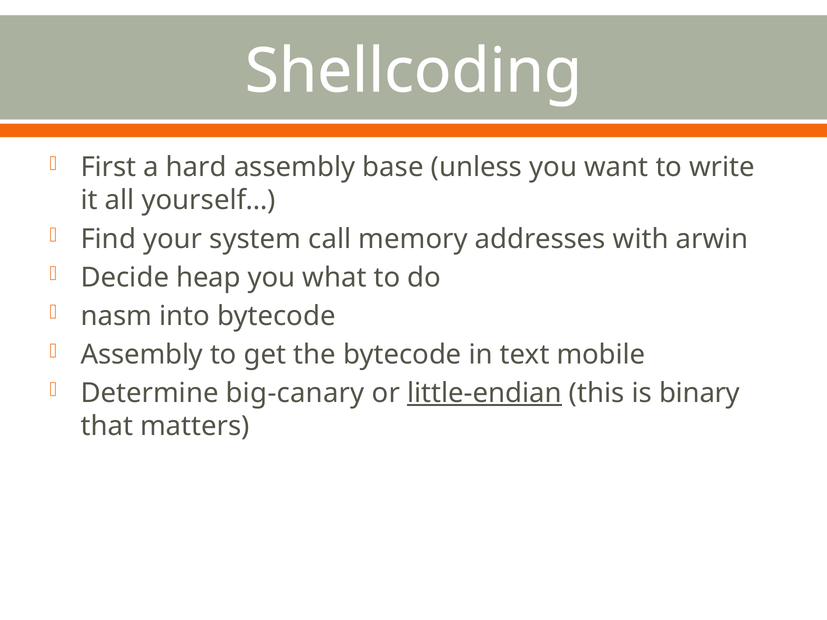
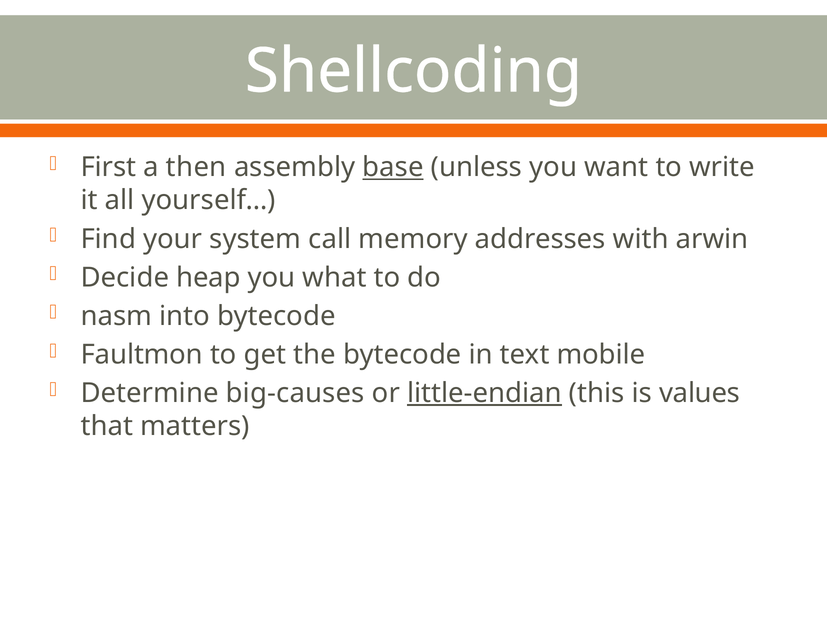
hard: hard -> then (196, 167)
base underline: none -> present (393, 167)
Assembly: Assembly -> Faultmon (142, 355)
big-canary: big-canary -> big-causes (295, 393)
binary: binary -> values (700, 393)
